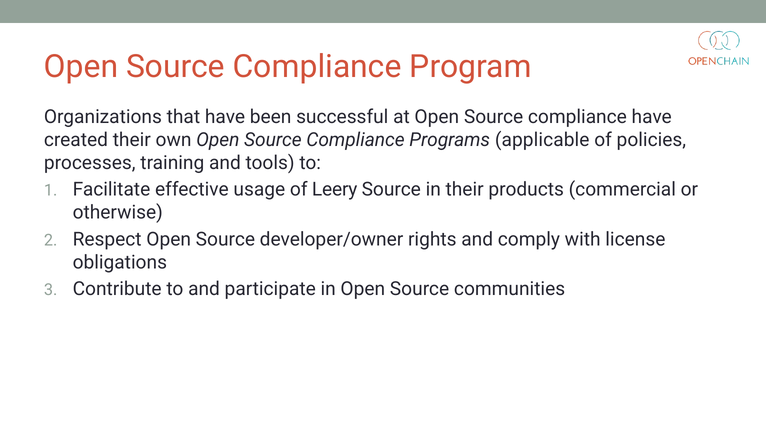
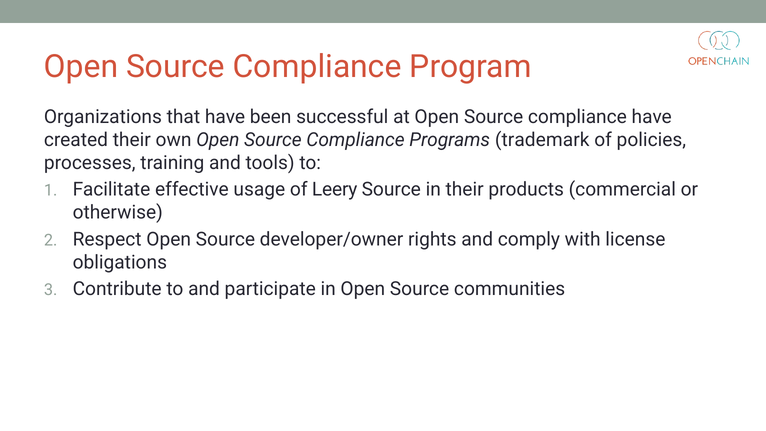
applicable: applicable -> trademark (542, 140)
